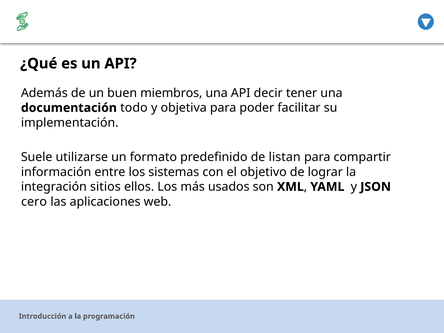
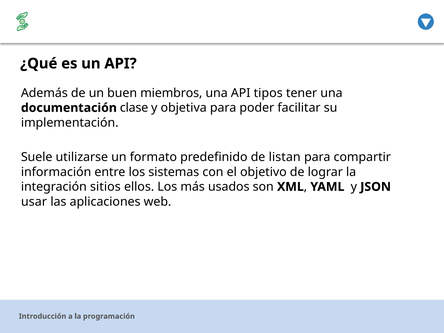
decir: decir -> tipos (268, 93)
todo: todo -> clase (134, 108)
cero: cero -> usar (34, 202)
